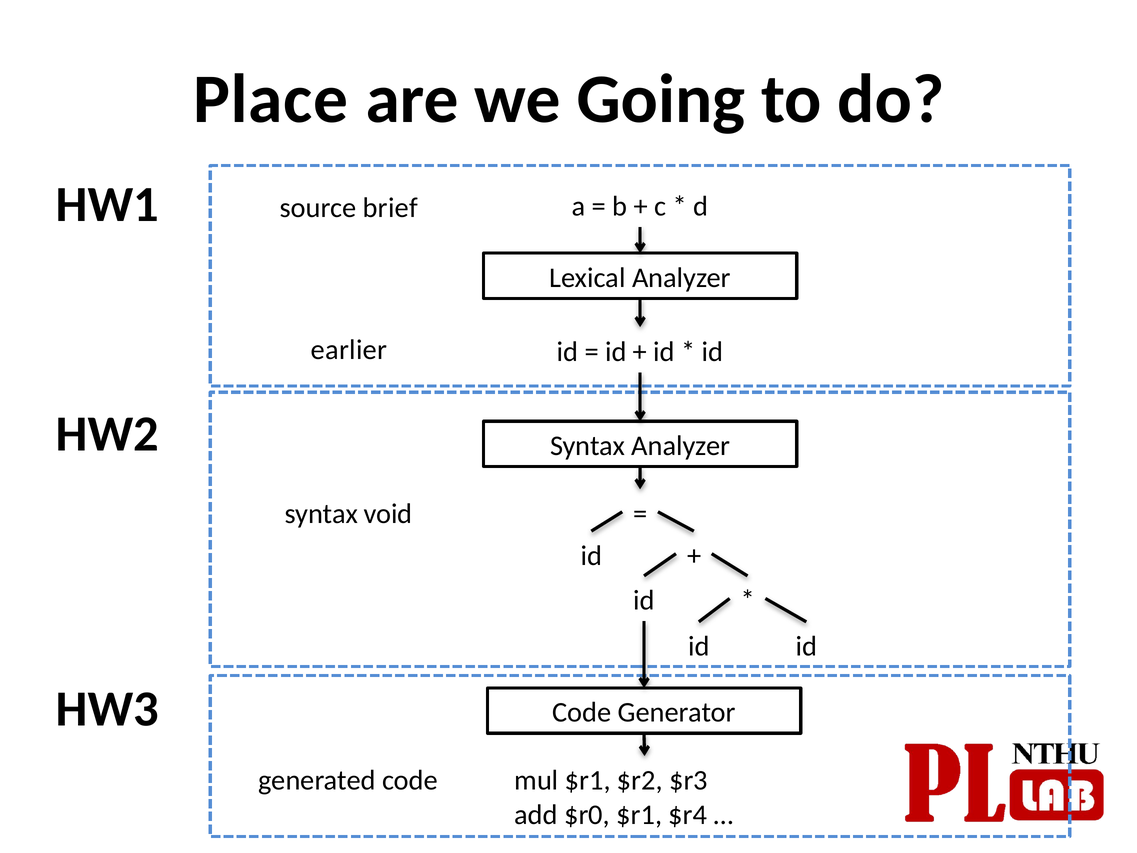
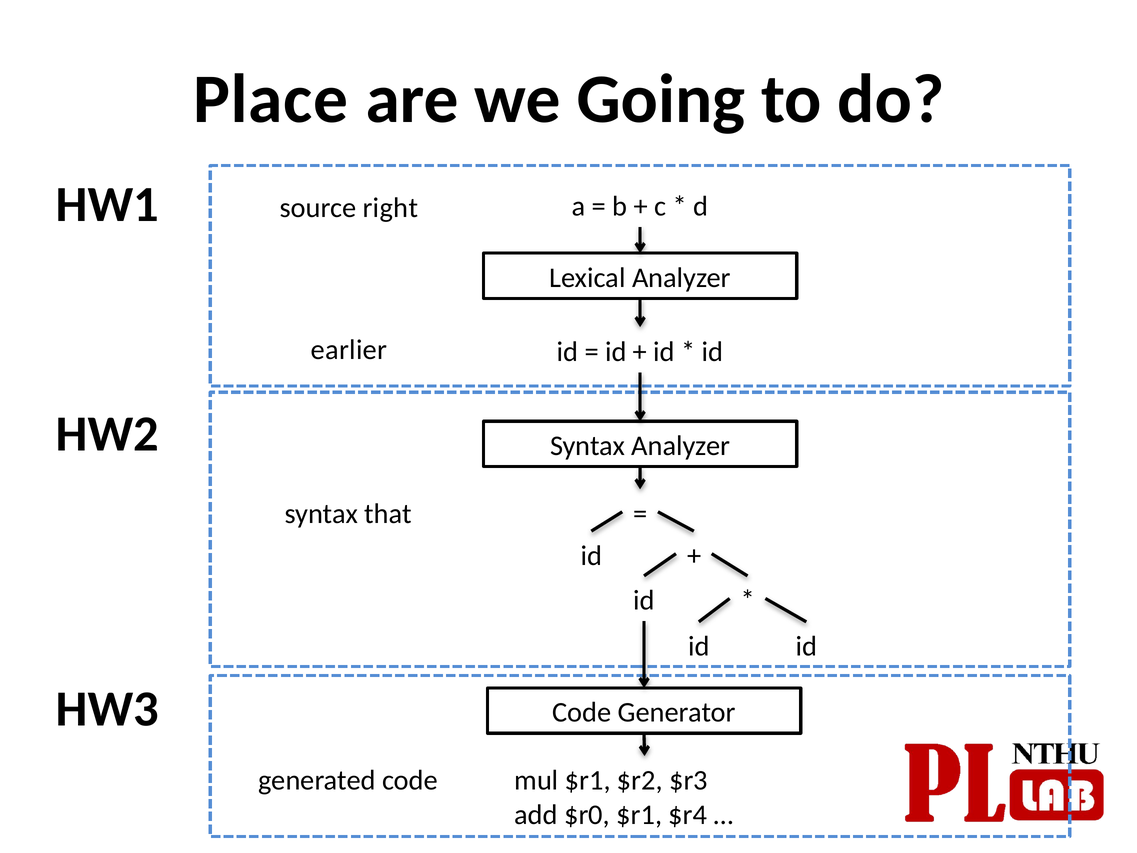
brief: brief -> right (390, 208)
void: void -> that (388, 514)
